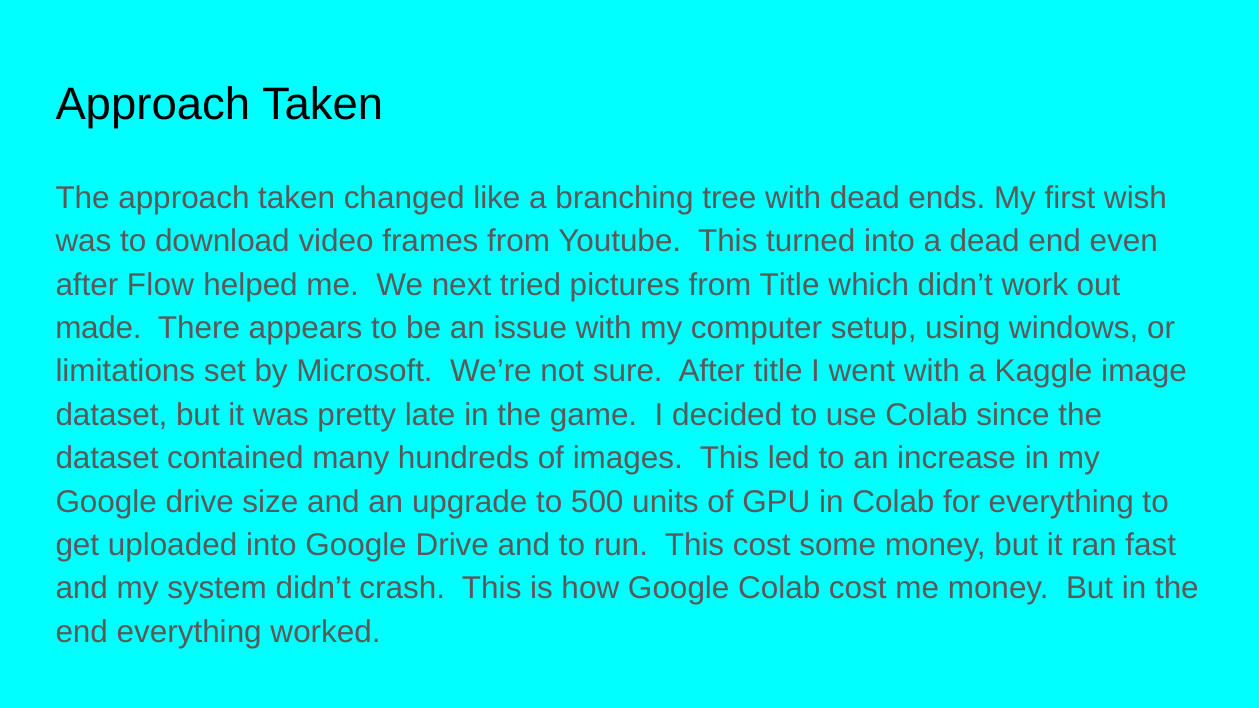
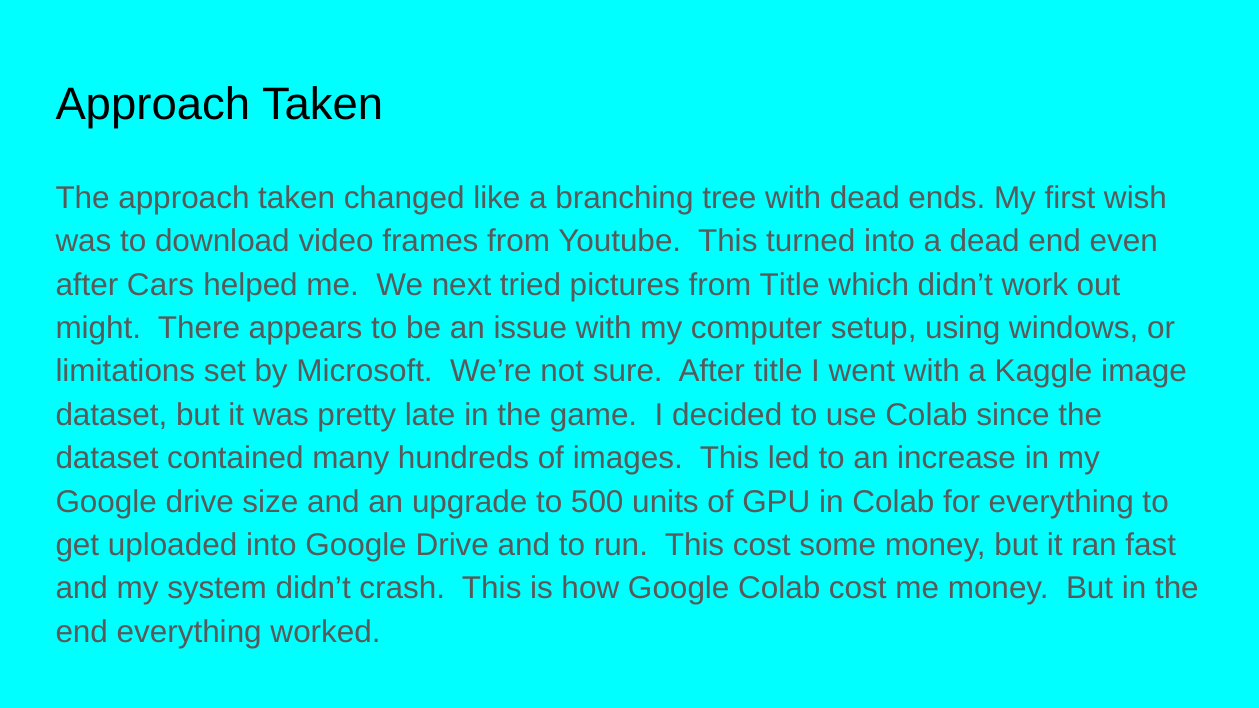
Flow: Flow -> Cars (160, 285)
made: made -> might (98, 328)
